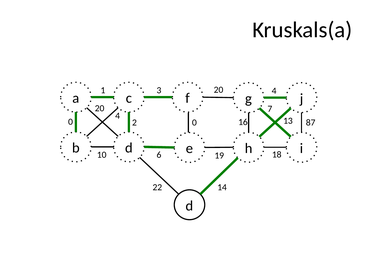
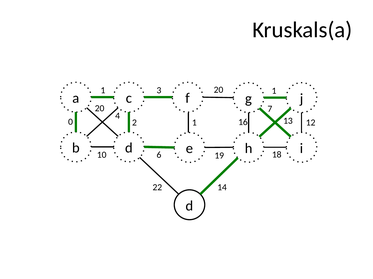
4: 4 -> 1 (274, 91)
87: 87 -> 12 (311, 123)
2 0: 0 -> 1 (194, 123)
